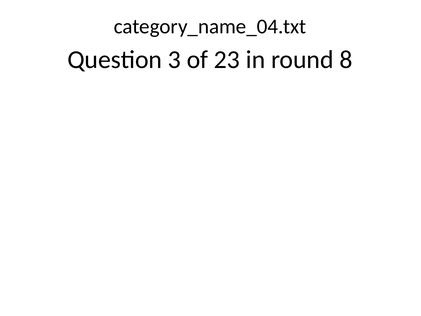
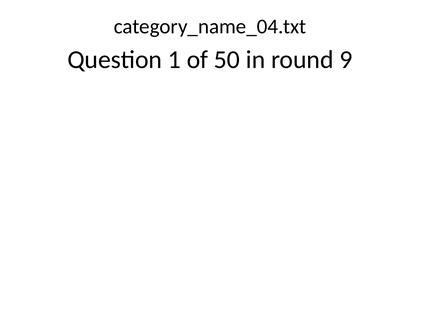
3: 3 -> 1 (174, 59)
23: 23 -> 50 (227, 59)
8: 8 -> 9 (346, 59)
